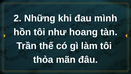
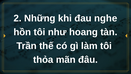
mình: mình -> nghe (106, 18)
